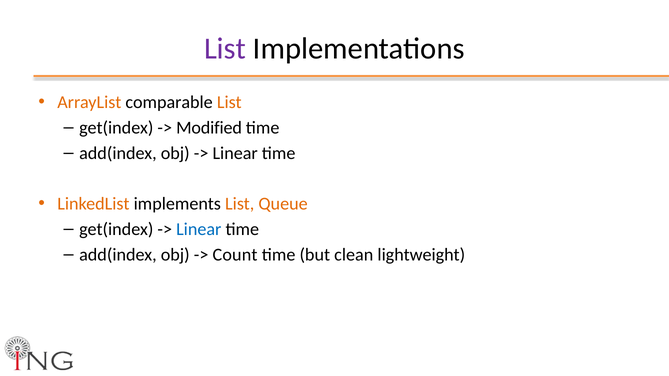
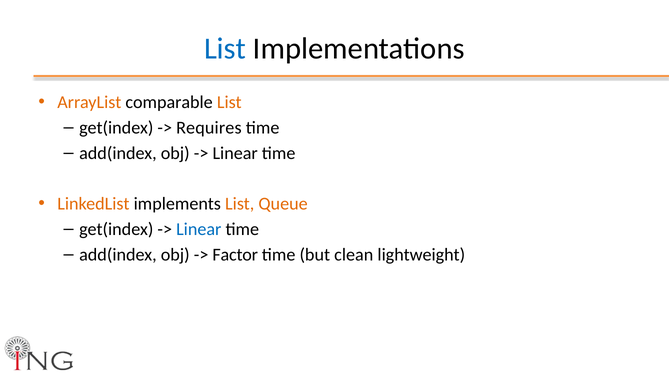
List colour: purple -> blue (225, 49)
Modified: Modified -> Requires (209, 128)
Count: Count -> Factor (235, 255)
